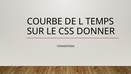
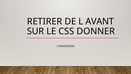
COURBE: COURBE -> RETIRER (45, 21)
TEMPS: TEMPS -> AVANT (100, 21)
